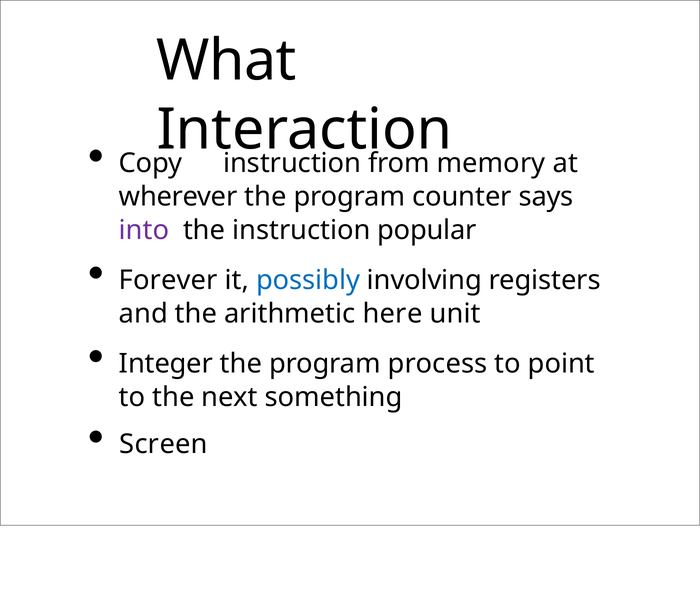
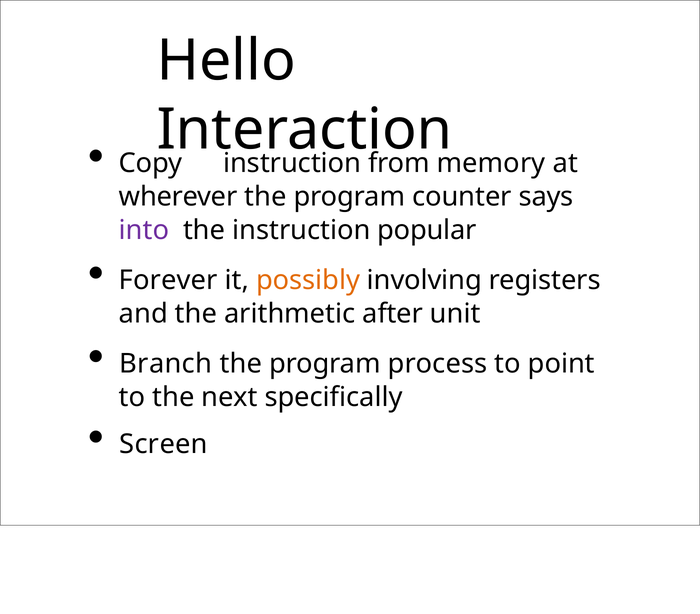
What: What -> Hello (226, 61)
possibly colour: blue -> orange (308, 280)
here: here -> after (393, 314)
Integer: Integer -> Branch (166, 363)
something: something -> specifically (334, 397)
